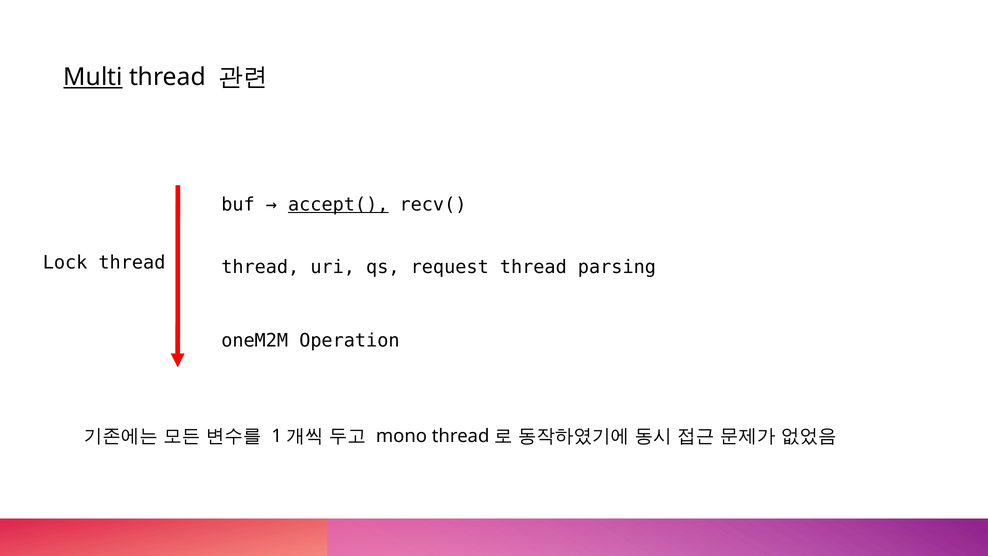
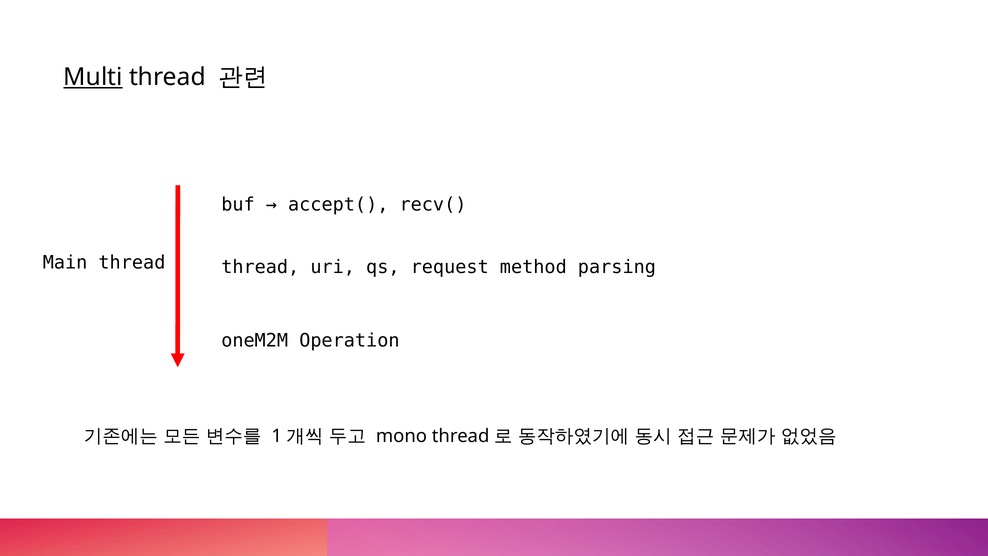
accept( underline: present -> none (338, 204)
Lock: Lock -> Main (65, 262)
request thread: thread -> method (533, 267)
